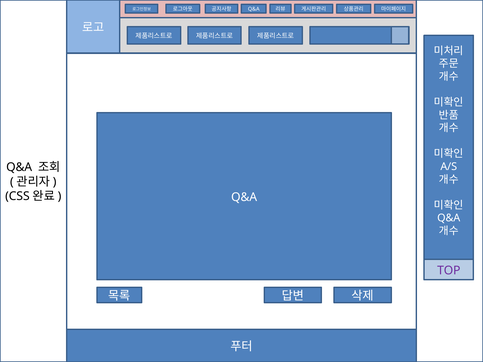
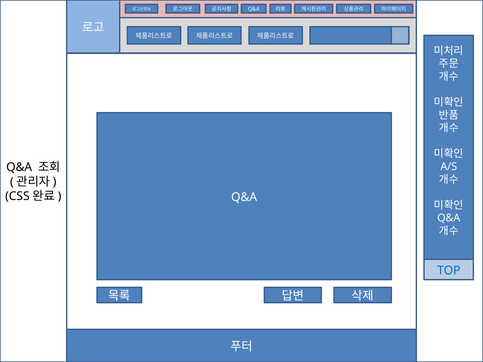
TOP colour: purple -> blue (449, 271)
